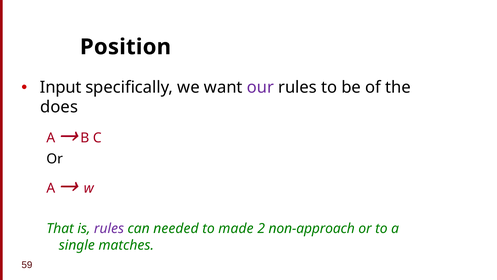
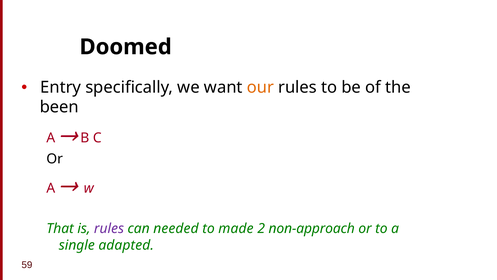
Position: Position -> Doomed (126, 47)
Input: Input -> Entry (61, 87)
our colour: purple -> orange (260, 87)
does: does -> been (59, 107)
matches: matches -> adapted (126, 245)
